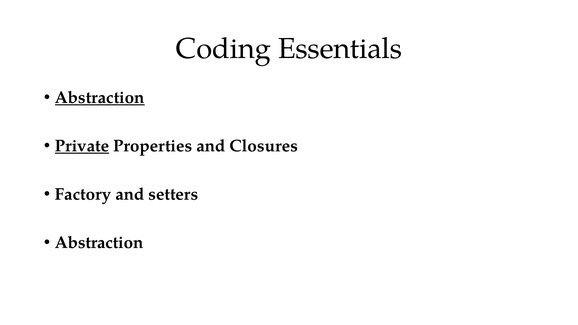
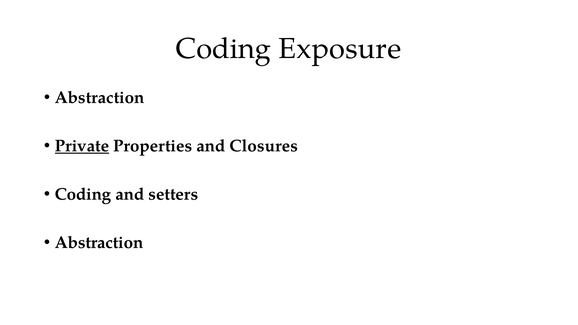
Essentials: Essentials -> Exposure (340, 49)
Abstraction underline: present -> none (100, 98)
Factory: Factory -> Coding (83, 194)
